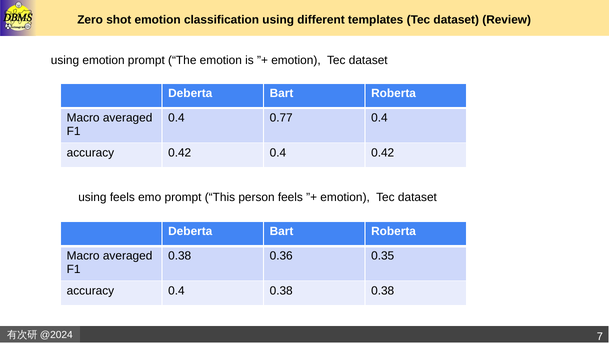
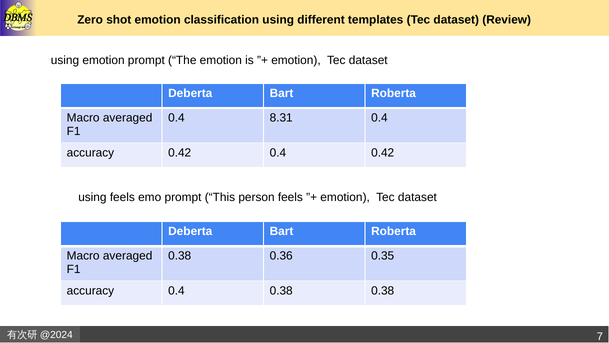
0.77: 0.77 -> 8.31 (281, 118)
